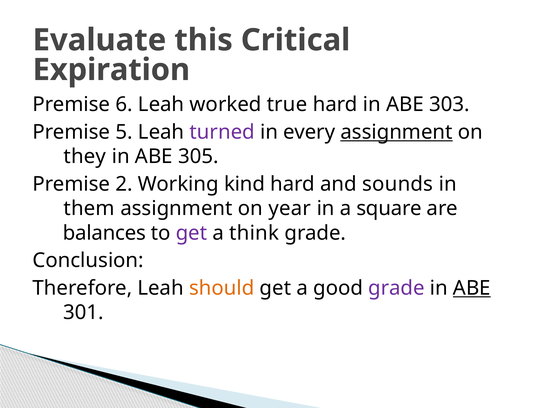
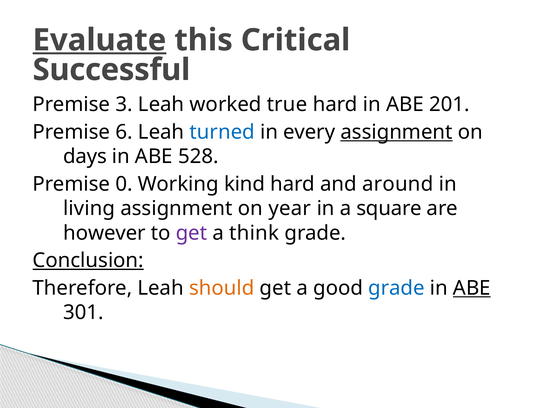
Evaluate underline: none -> present (99, 40)
Expiration: Expiration -> Successful (111, 70)
6: 6 -> 3 (124, 105)
303: 303 -> 201 (449, 105)
5: 5 -> 6 (124, 132)
turned colour: purple -> blue (222, 132)
they: they -> days (85, 157)
305: 305 -> 528 (198, 157)
2: 2 -> 0 (124, 184)
sounds: sounds -> around (398, 184)
them: them -> living (89, 209)
balances: balances -> however (104, 233)
Conclusion underline: none -> present (88, 261)
grade colour: purple -> blue (396, 289)
